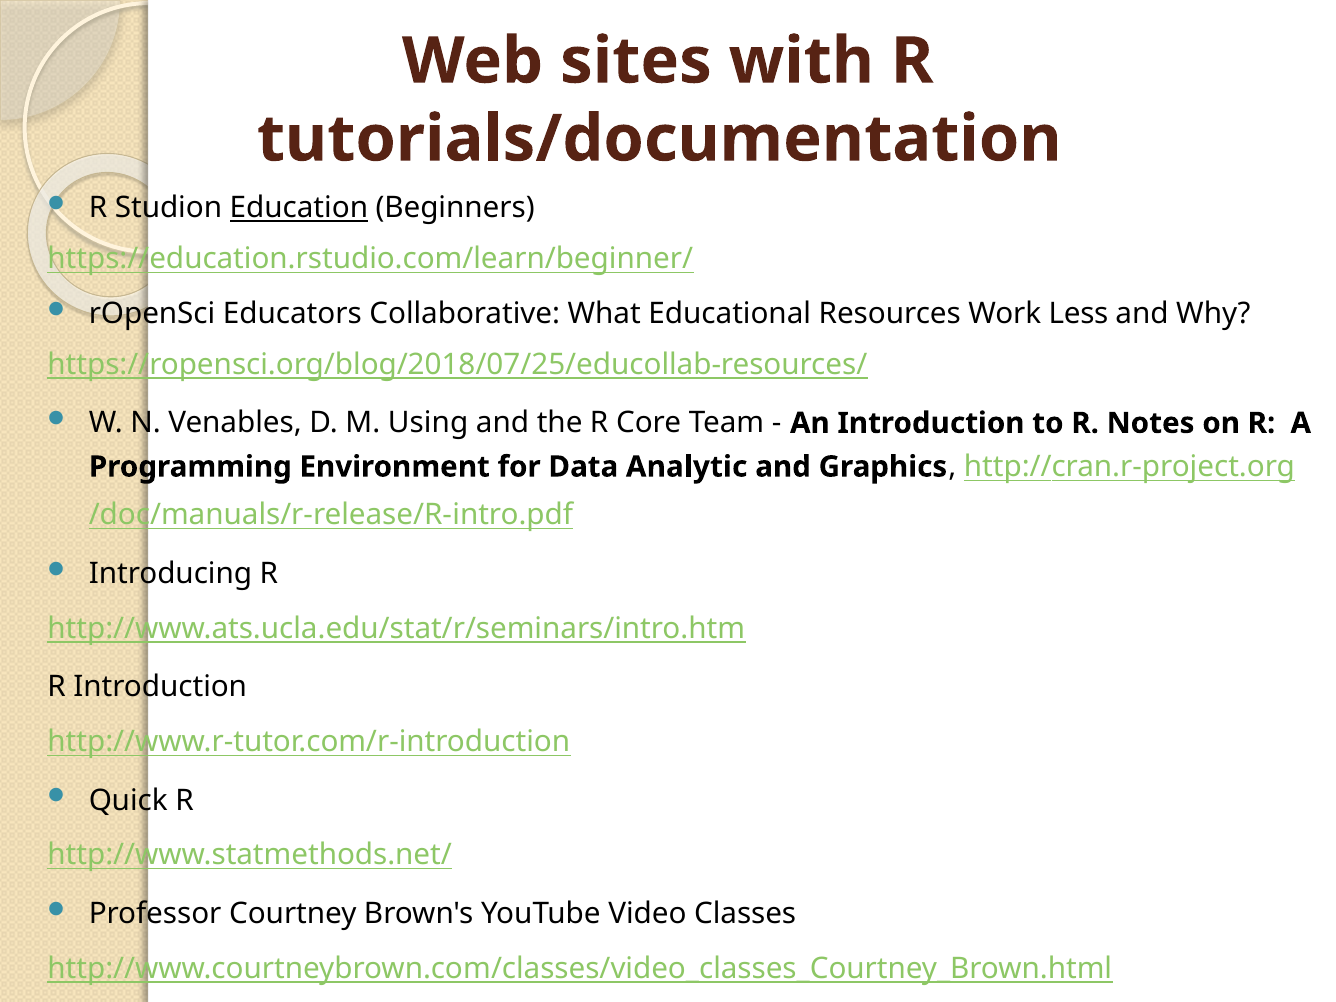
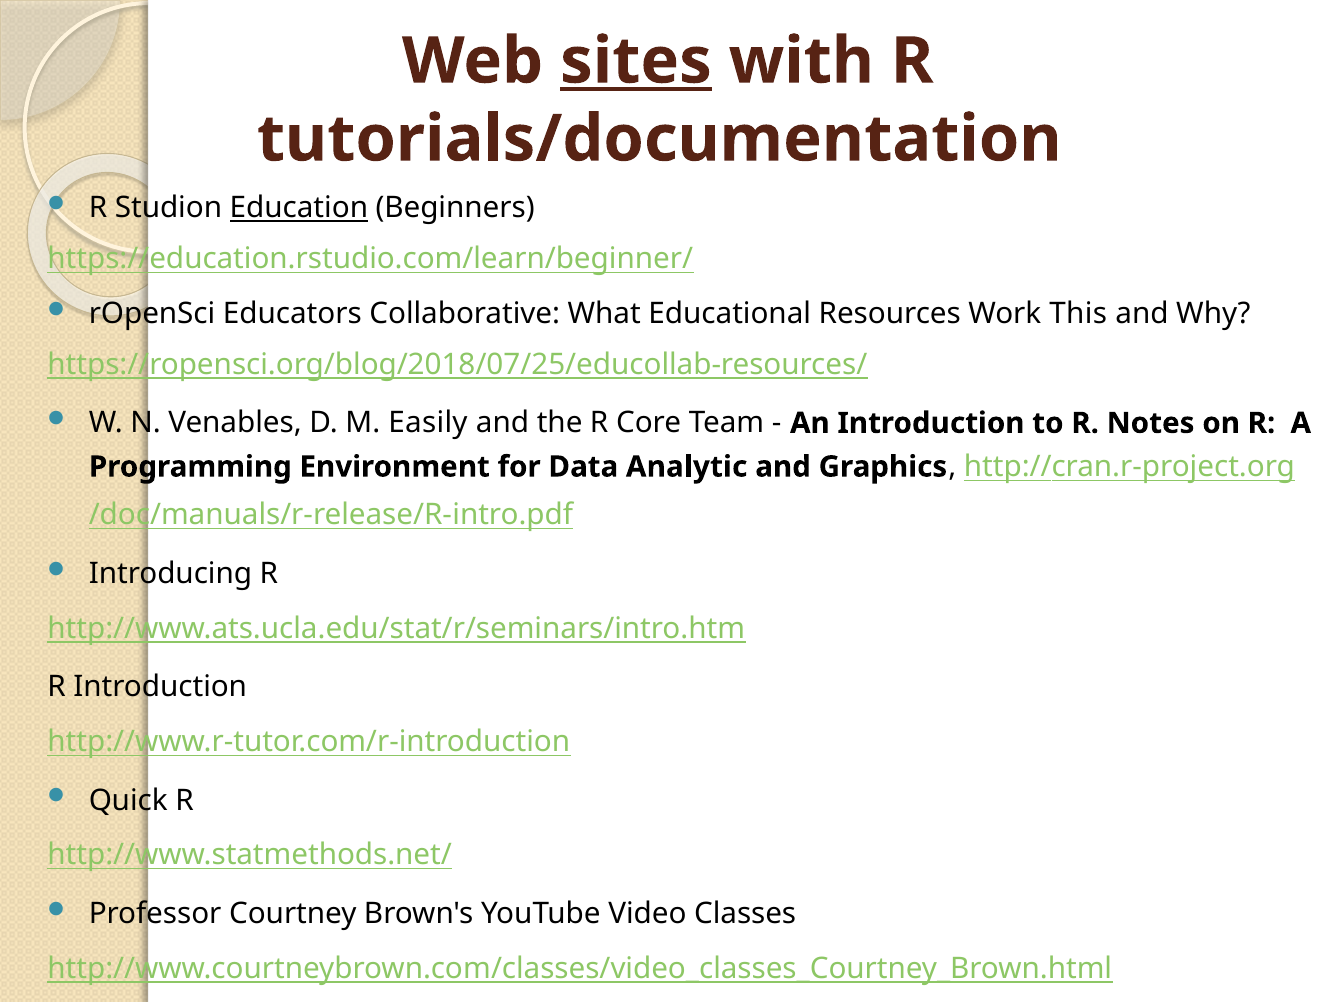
sites underline: none -> present (636, 61)
Less: Less -> This (1078, 314)
Using: Using -> Easily (428, 423)
